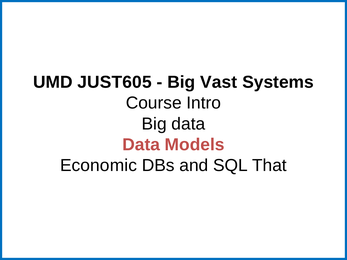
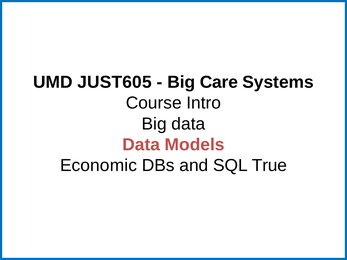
Vast: Vast -> Care (219, 82)
That: That -> True (269, 166)
